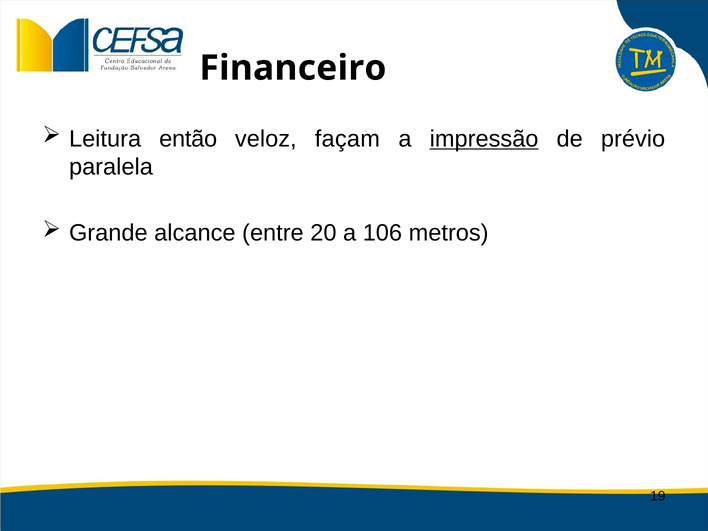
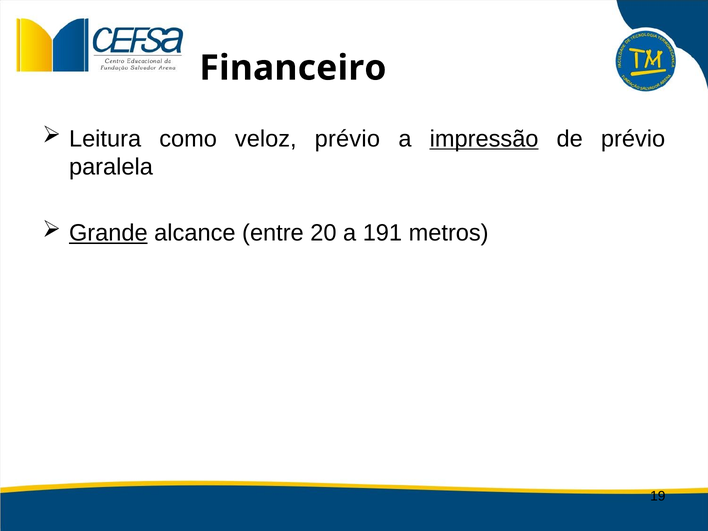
então: então -> como (188, 139)
veloz façam: façam -> prévio (347, 139)
Grande underline: none -> present (108, 233)
106: 106 -> 191 (382, 233)
